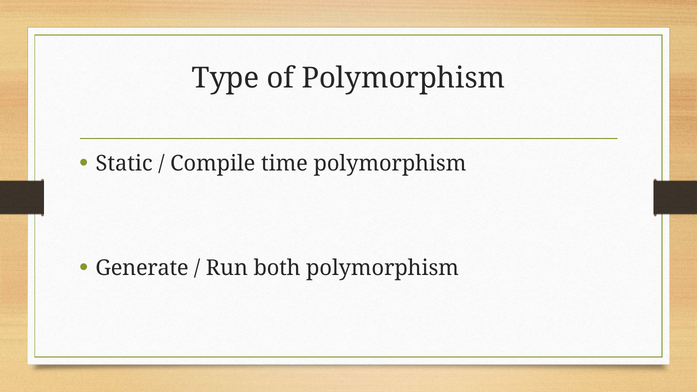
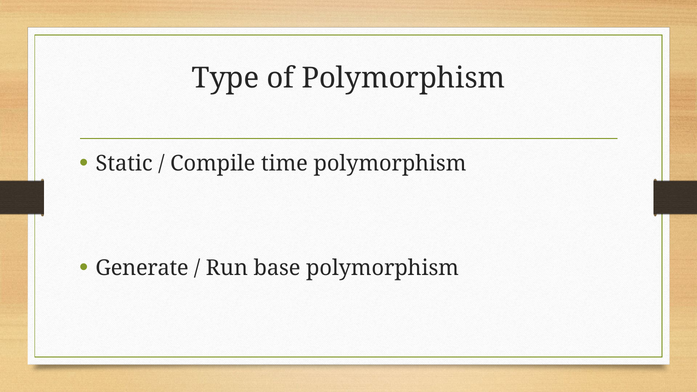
both: both -> base (277, 268)
